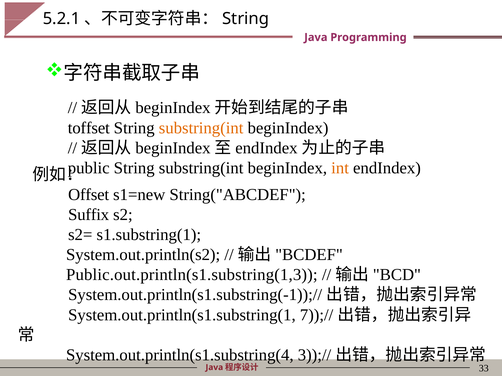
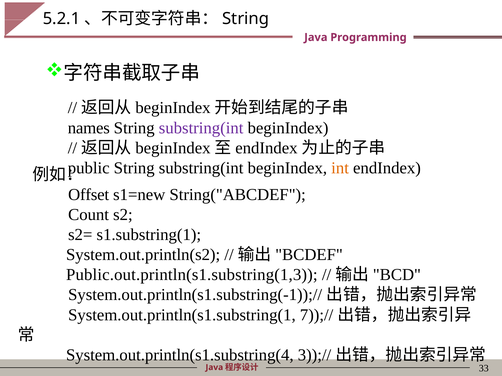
toffset: toffset -> names (89, 128)
substring(int colour: orange -> purple (201, 128)
Suffix: Suffix -> Count (89, 215)
